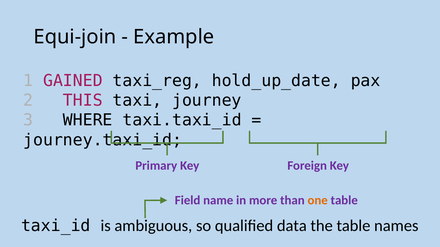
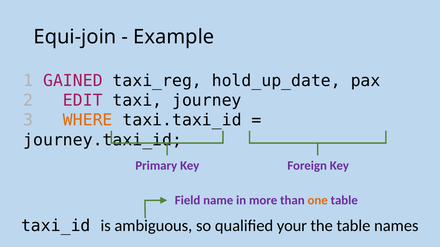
THIS: THIS -> EDIT (83, 101)
WHERE colour: black -> orange (88, 120)
data: data -> your (292, 226)
